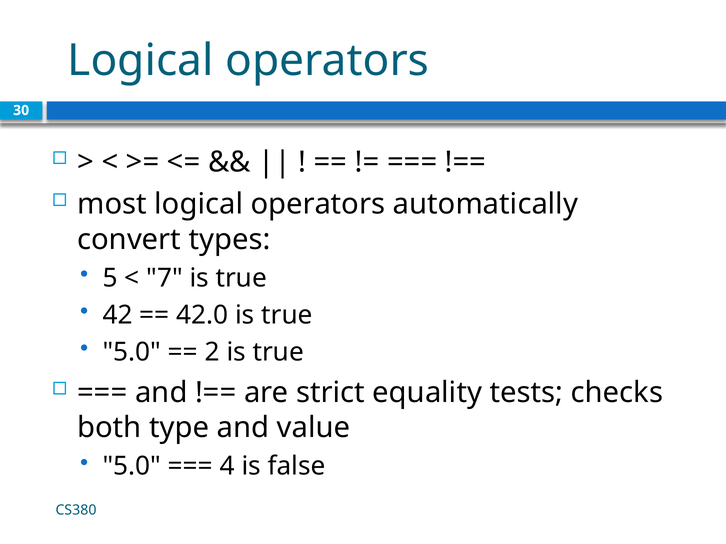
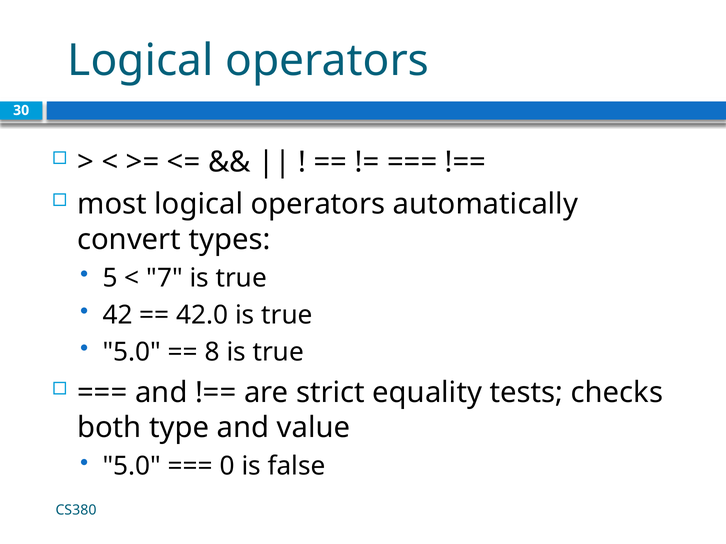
2: 2 -> 8 (212, 352)
4: 4 -> 0 (227, 466)
